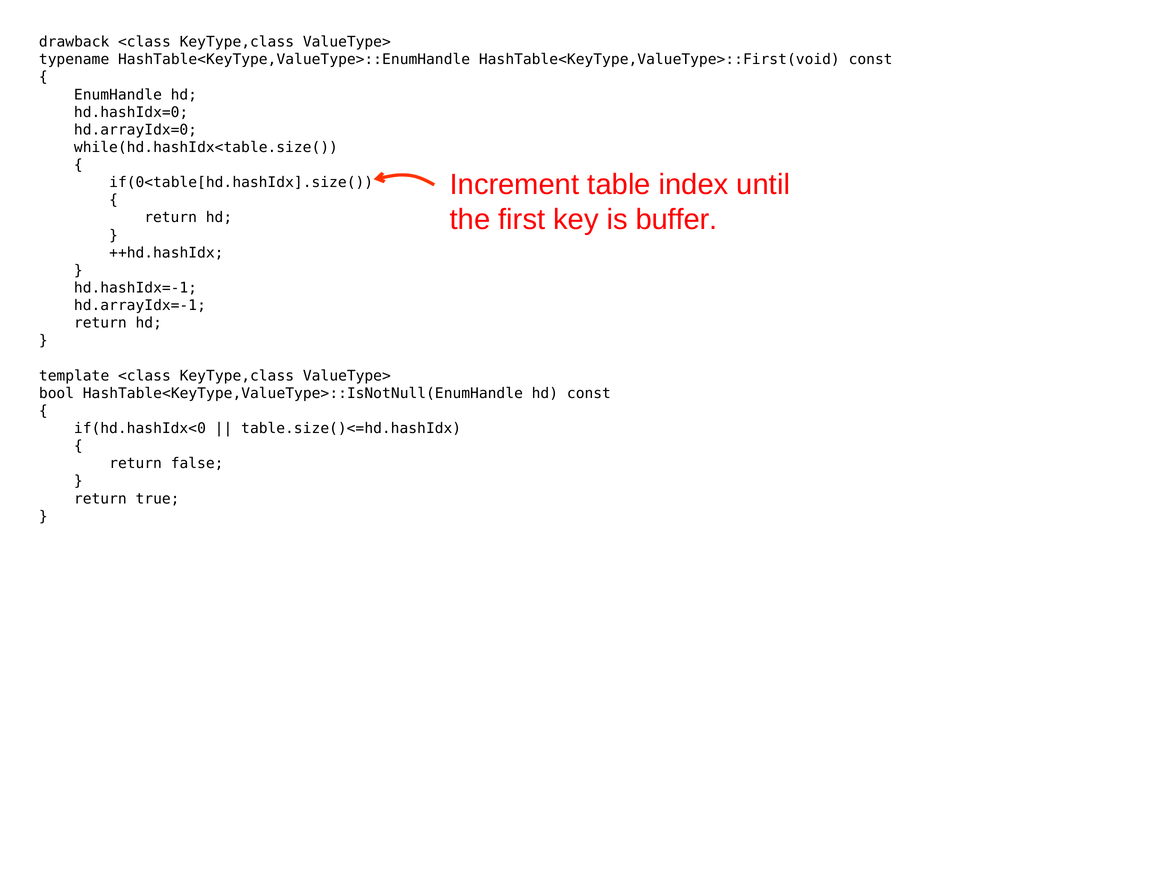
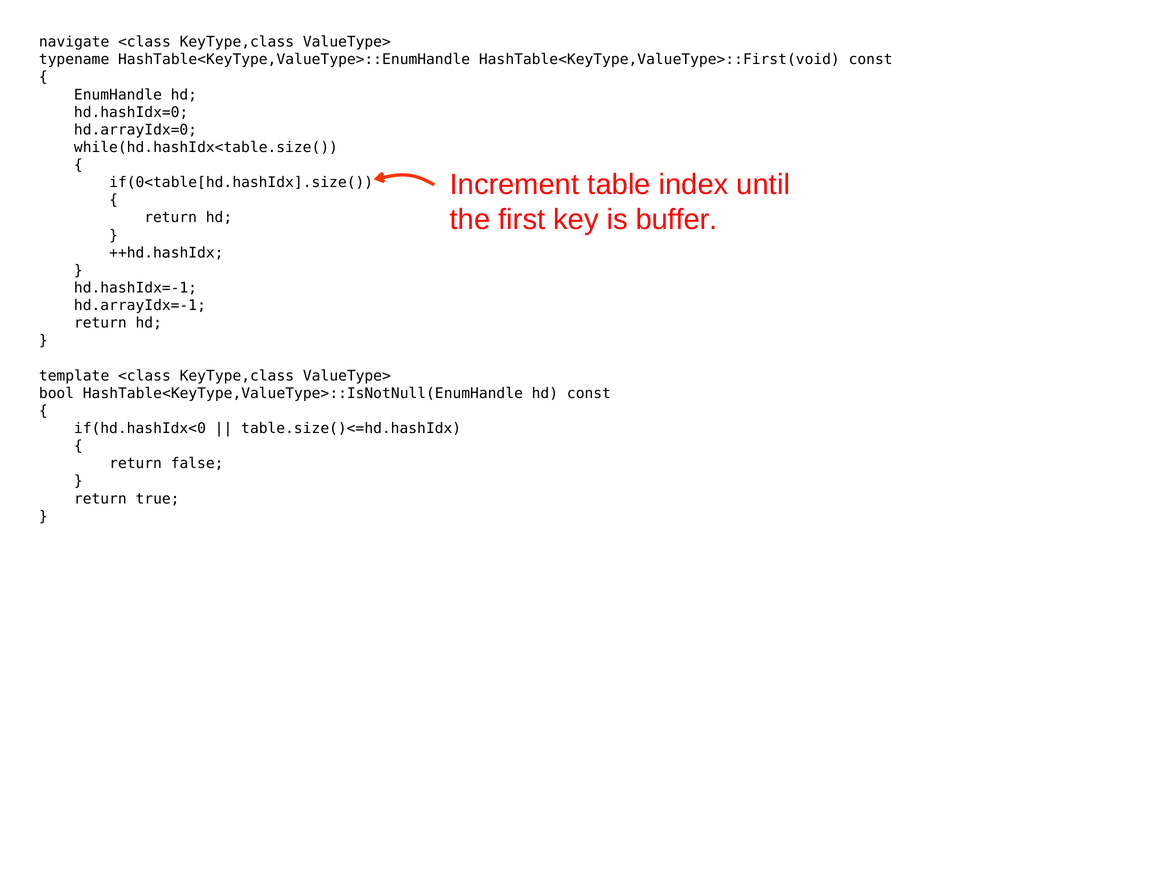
drawback: drawback -> navigate (74, 42)
